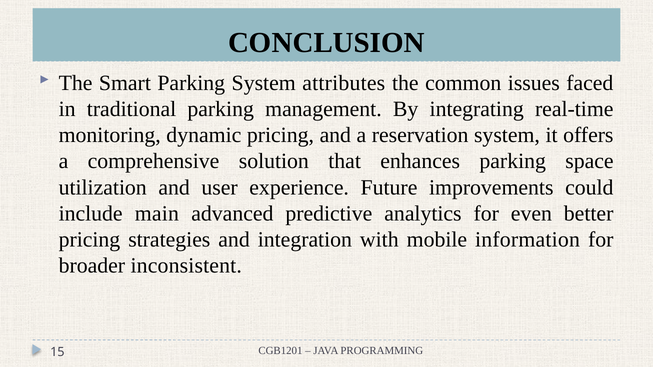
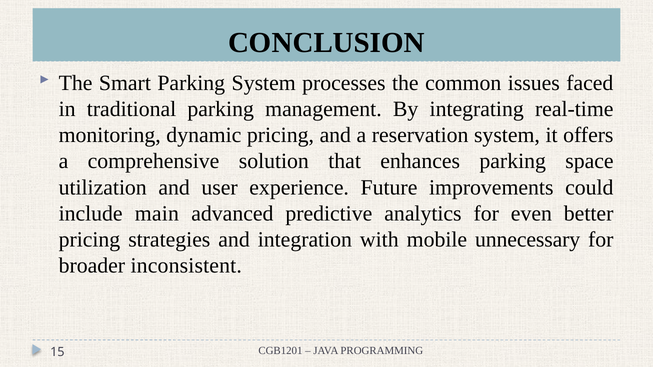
attributes: attributes -> processes (344, 83)
information: information -> unnecessary (528, 240)
